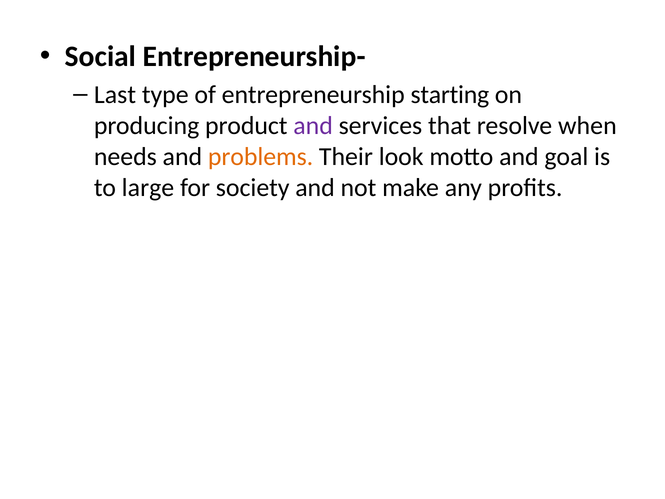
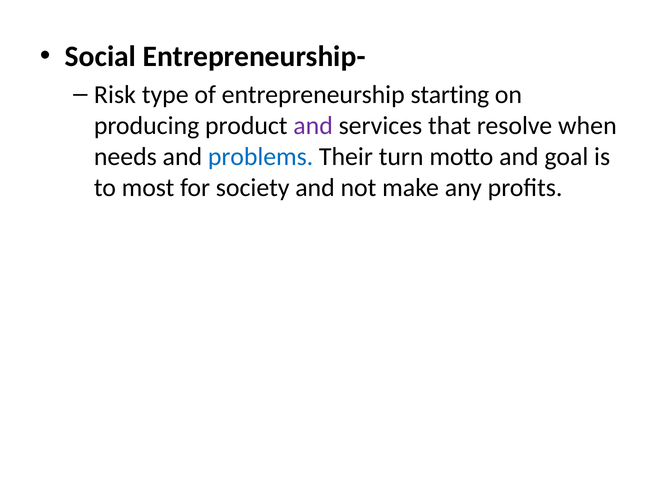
Last: Last -> Risk (115, 95)
problems colour: orange -> blue (261, 157)
look: look -> turn (401, 157)
large: large -> most (148, 188)
